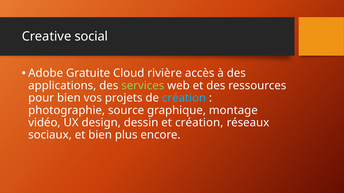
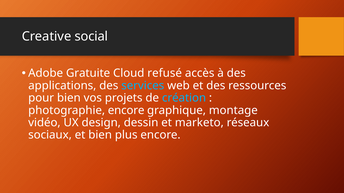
rivière: rivière -> refusé (165, 73)
services colour: light green -> light blue (143, 86)
photographie source: source -> encore (126, 111)
et création: création -> marketo (199, 123)
